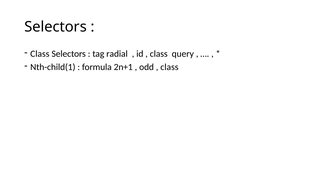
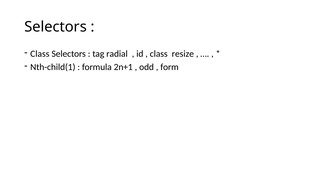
query: query -> resize (183, 54)
class: class -> form (170, 67)
